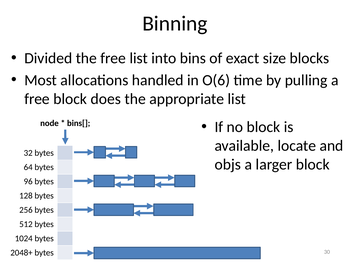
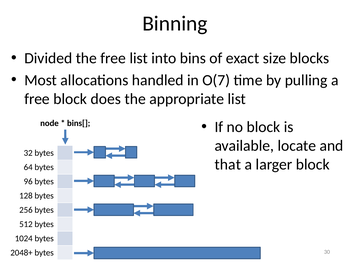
O(6: O(6 -> O(7 (216, 80)
objs: objs -> that (228, 164)
